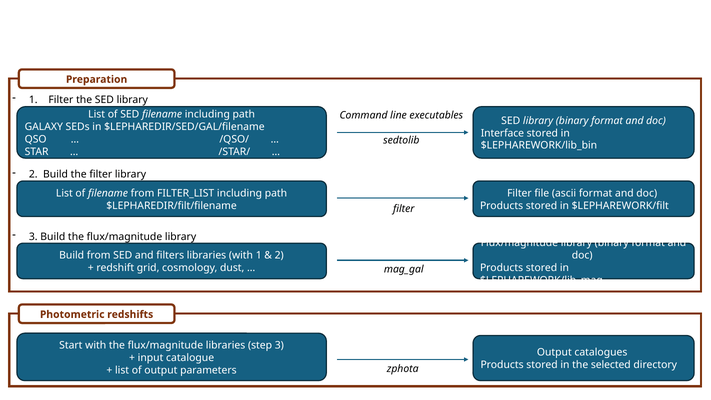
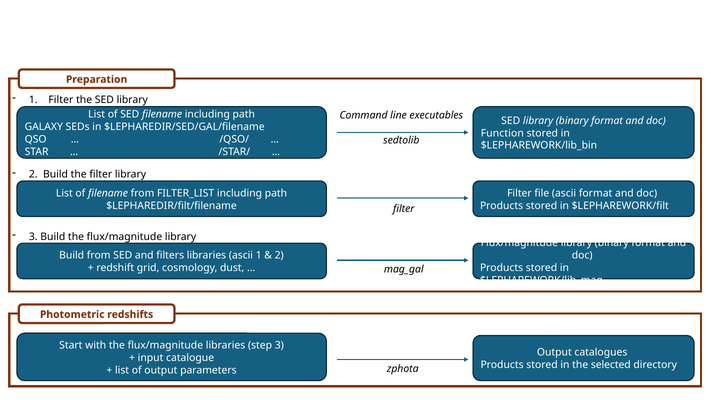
Interface: Interface -> Function (502, 133)
libraries with: with -> ascii (241, 255)
